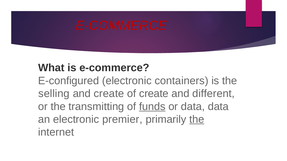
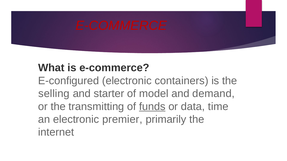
and create: create -> starter (109, 94)
of create: create -> model (154, 94)
different: different -> demand (214, 94)
data data: data -> time (218, 107)
the underline: present -> none (197, 120)
